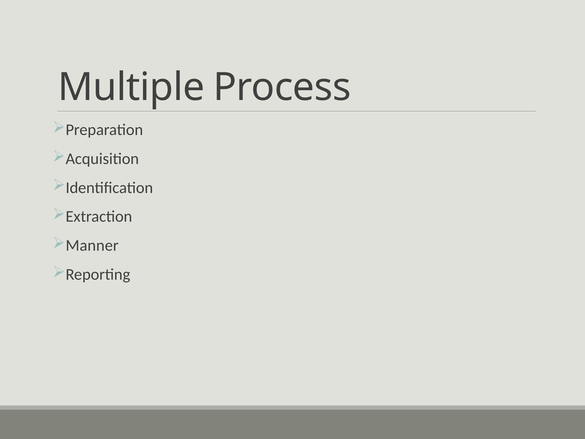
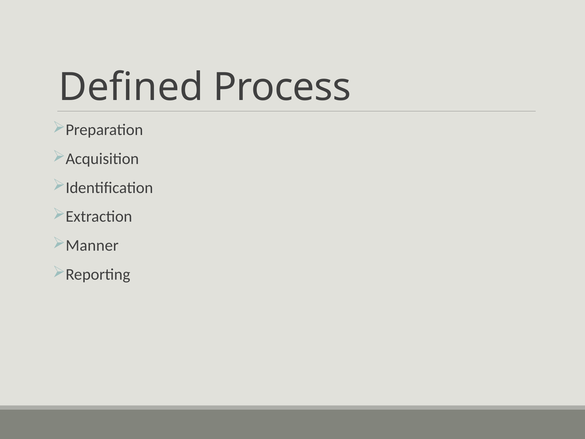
Multiple: Multiple -> Defined (131, 87)
